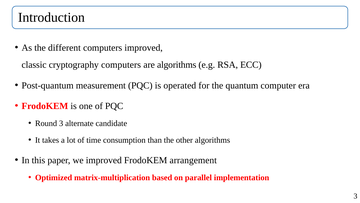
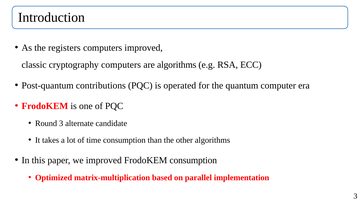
different: different -> registers (64, 48)
measurement: measurement -> contributions (101, 85)
FrodoKEM arrangement: arrangement -> consumption (193, 160)
